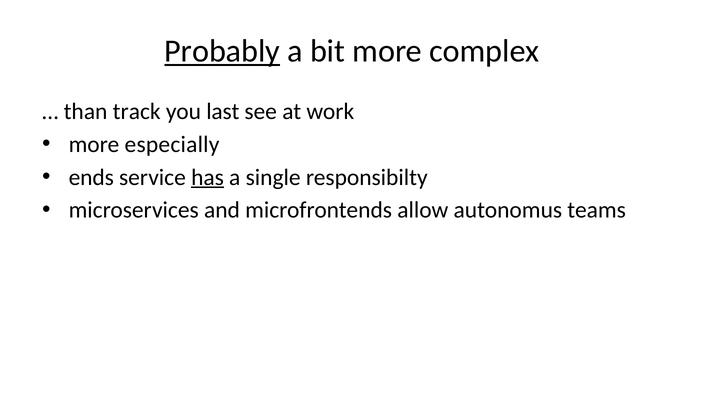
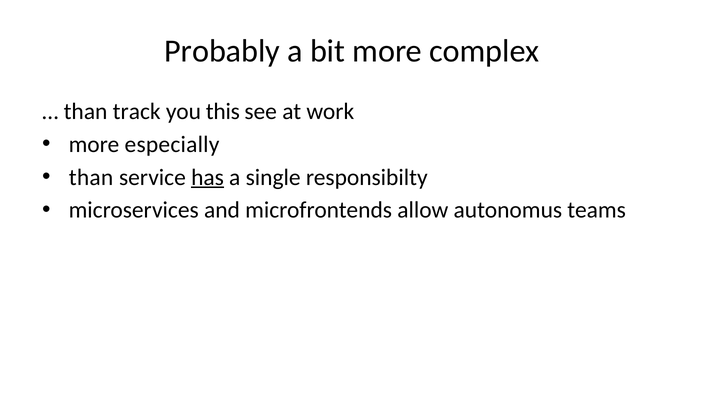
Probably underline: present -> none (222, 51)
last: last -> this (223, 112)
ends: ends -> than (91, 177)
